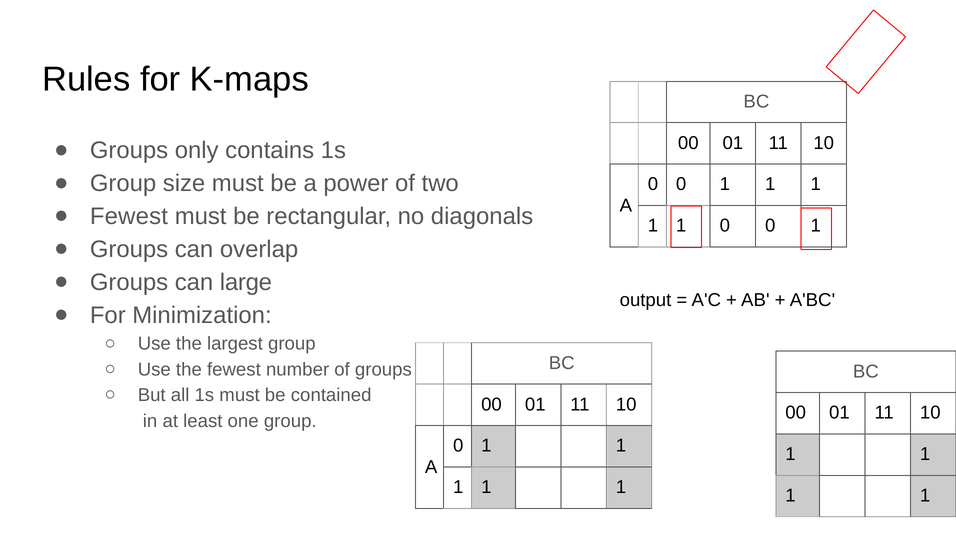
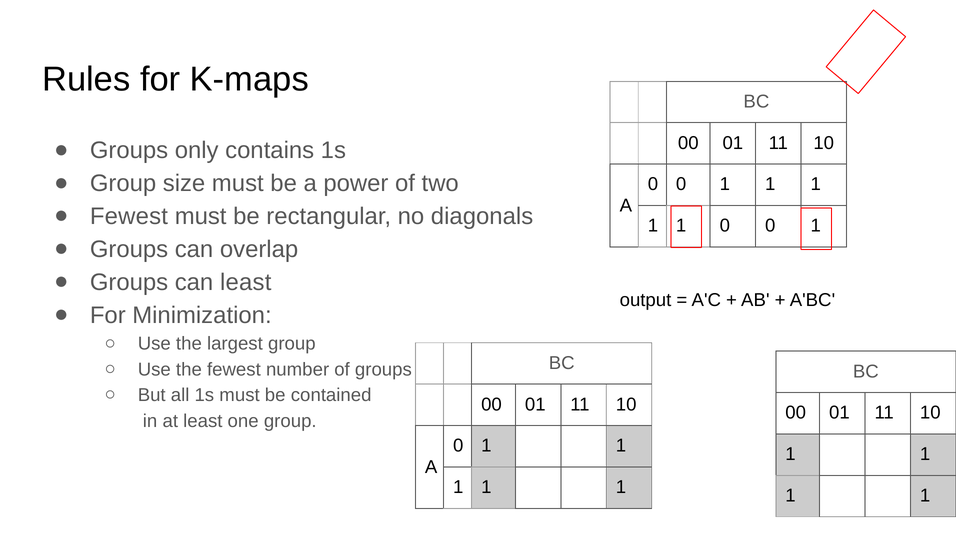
can large: large -> least (246, 282)
